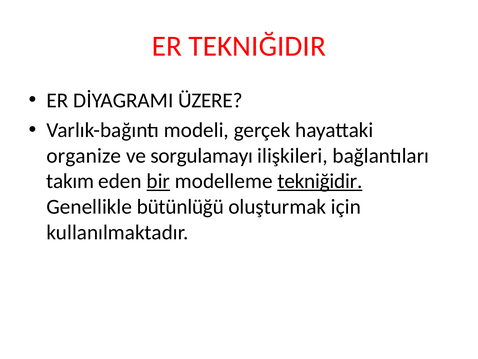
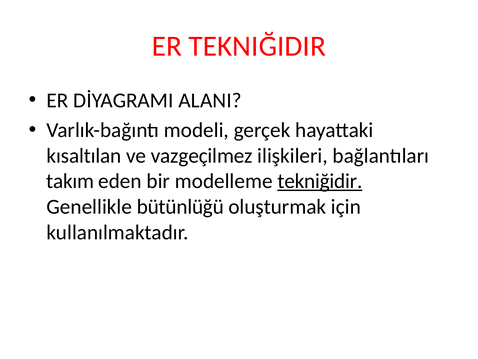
ÜZERE: ÜZERE -> ALANI (210, 100)
organize: organize -> kısaltılan (84, 156)
sorgulamayı: sorgulamayı -> vazgeçilmez (202, 156)
bir underline: present -> none (158, 181)
